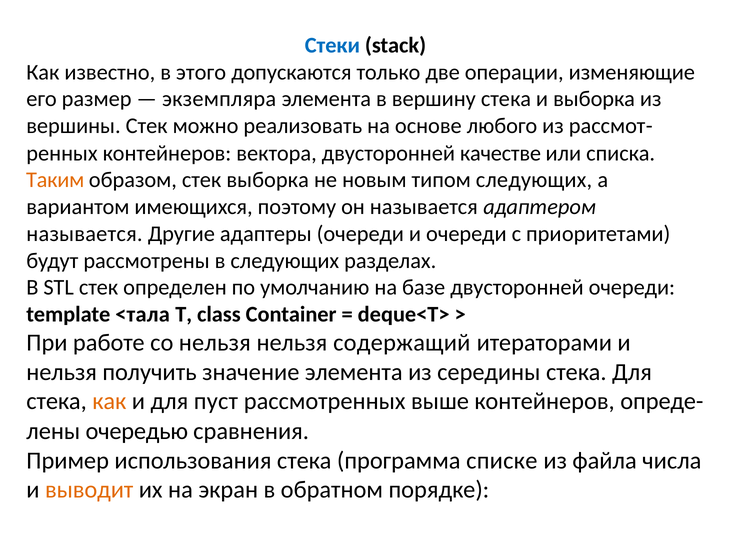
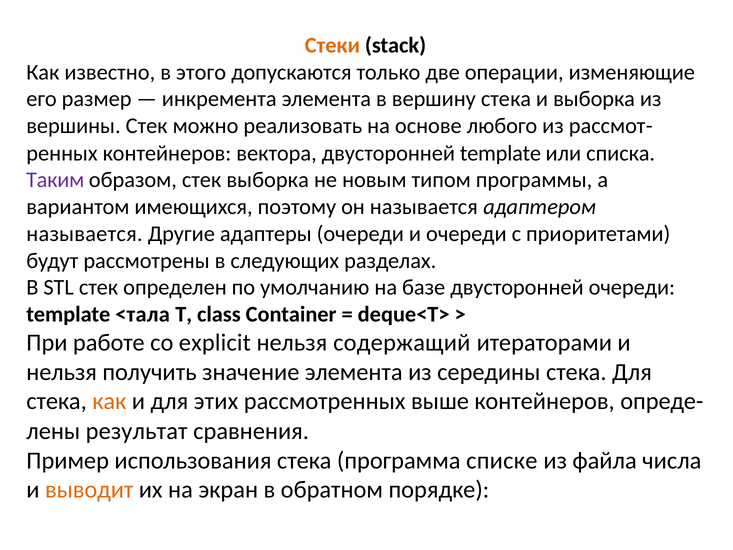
Стеки colour: blue -> orange (332, 45)
экземпляра: экземпляра -> инкремента (219, 99)
двусторонней качестве: качестве -> template (500, 153)
Таким colour: orange -> purple (55, 180)
типом следующих: следующих -> программы (534, 180)
со нельзя: нельзя -> explicit (215, 343)
пуст: пуст -> этих (216, 401)
очередью: очередью -> результат (137, 431)
